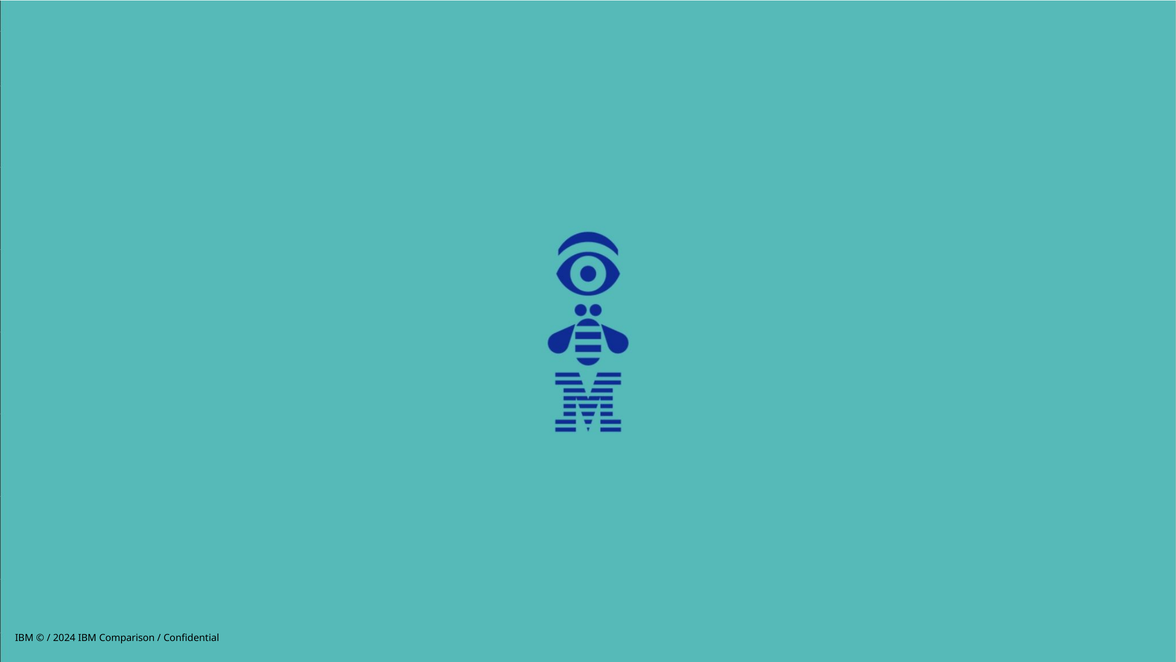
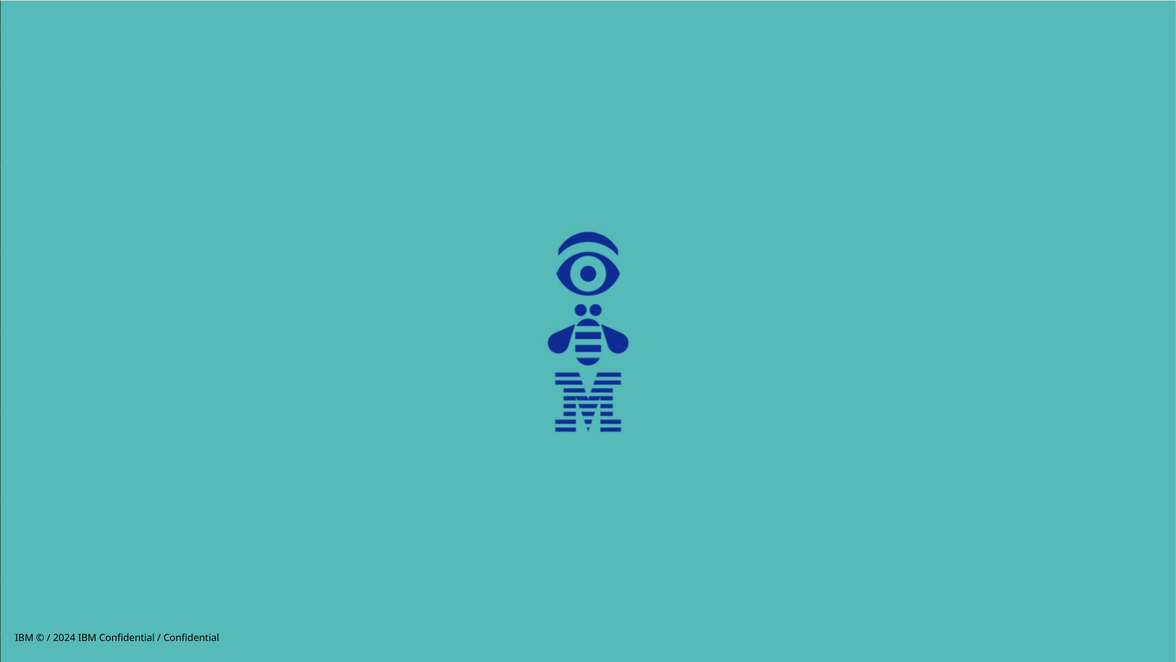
IBM Comparison: Comparison -> Confidential (127, 638)
